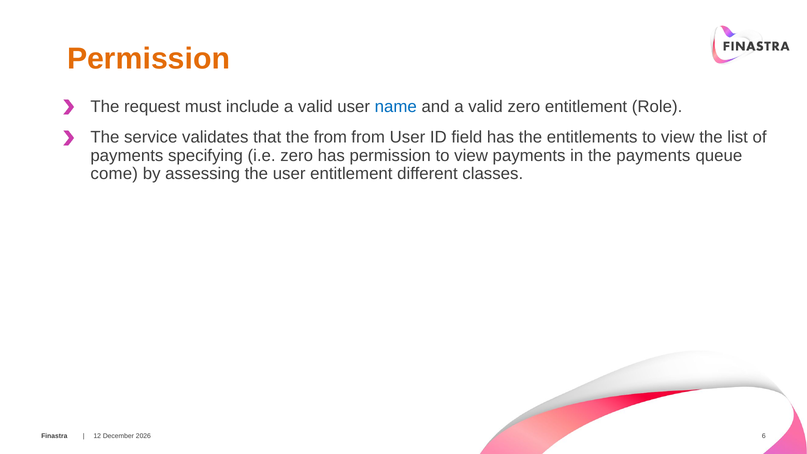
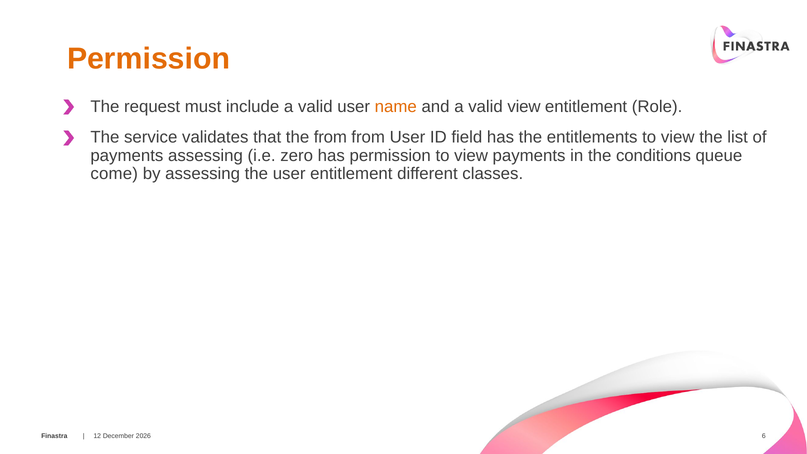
name colour: blue -> orange (396, 107)
valid zero: zero -> view (524, 107)
payments specifying: specifying -> assessing (205, 155)
the payments: payments -> conditions (653, 155)
